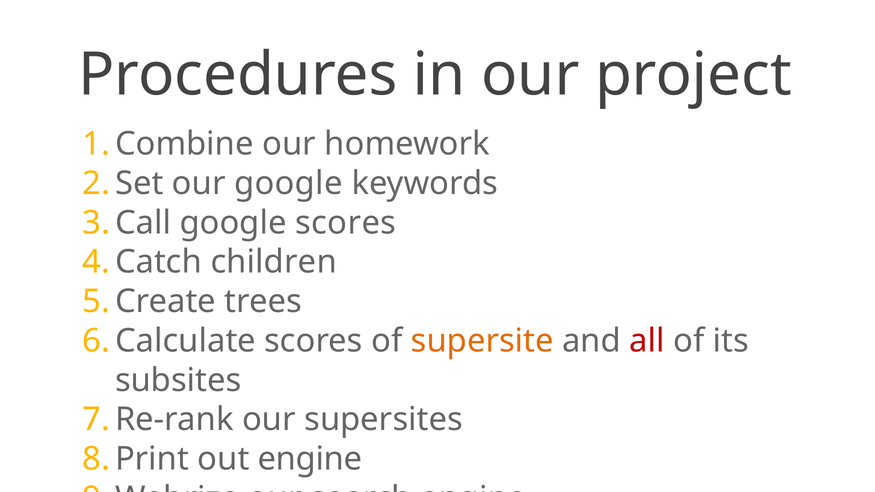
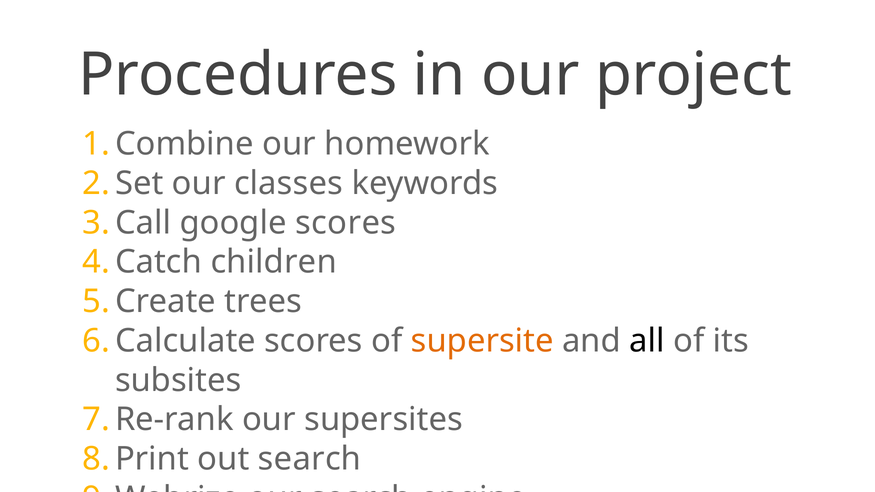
our google: google -> classes (288, 183)
all colour: red -> black (647, 341)
out engine: engine -> search (310, 459)
